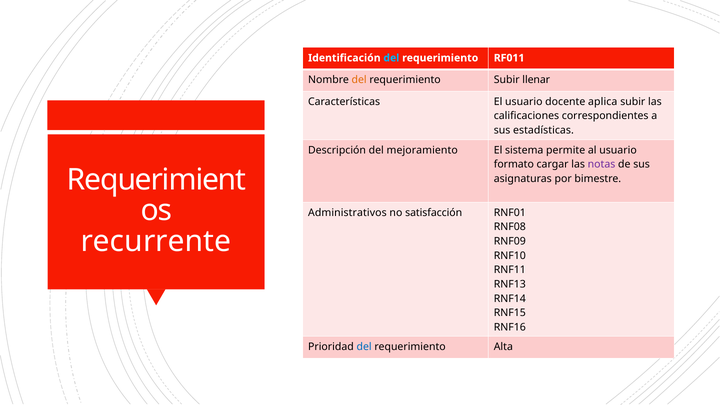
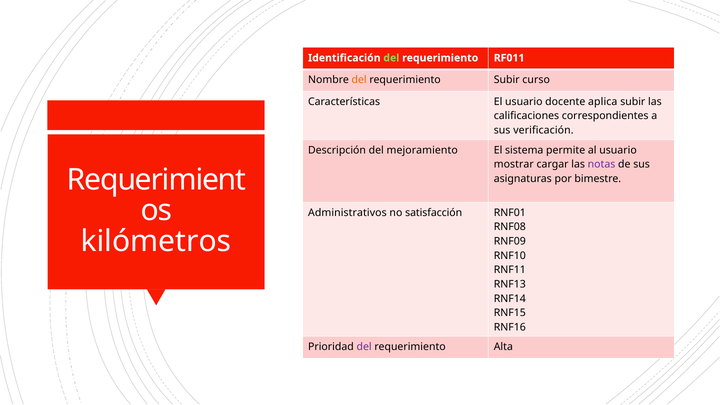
del colour: light blue -> light green (391, 58)
llenar: llenar -> curso (536, 80)
estadísticas: estadísticas -> verificación (543, 131)
formato: formato -> mostrar (514, 165)
recurrente: recurrente -> kilómetros (156, 241)
del colour: blue -> purple (364, 347)
